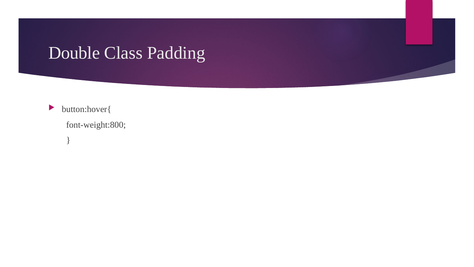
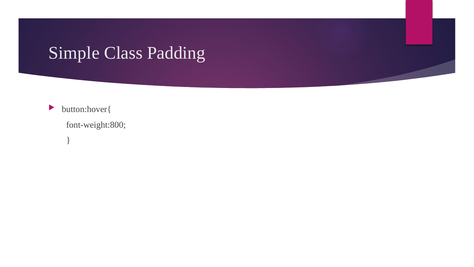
Double: Double -> Simple (74, 53)
